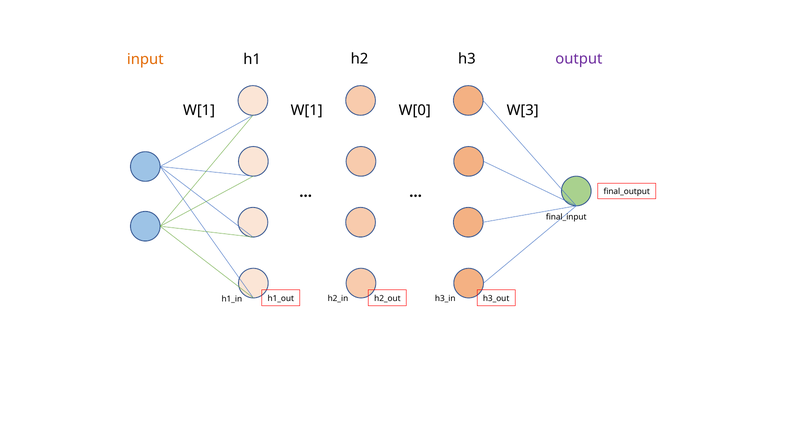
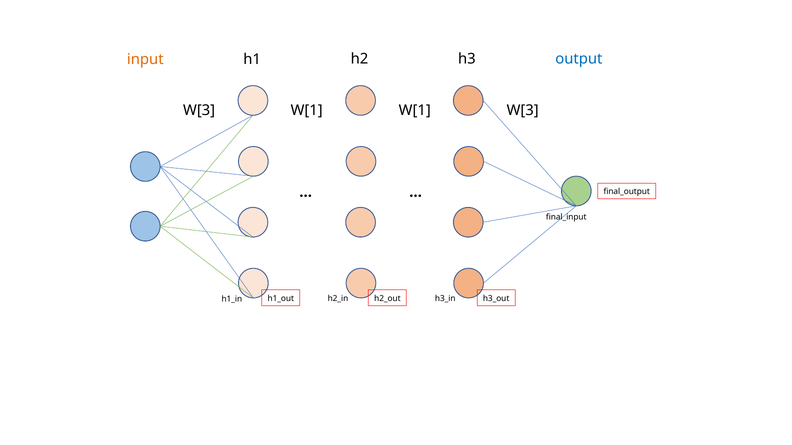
output colour: purple -> blue (579, 59)
W[1: W[1 -> W[3 (199, 111)
W[1 W[0: W[0 -> W[1 (415, 111)
